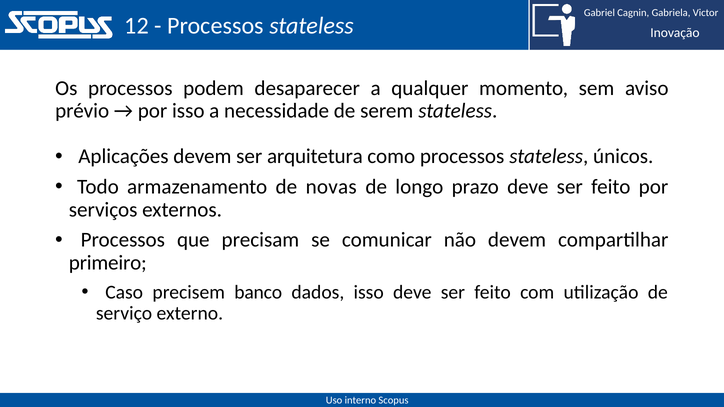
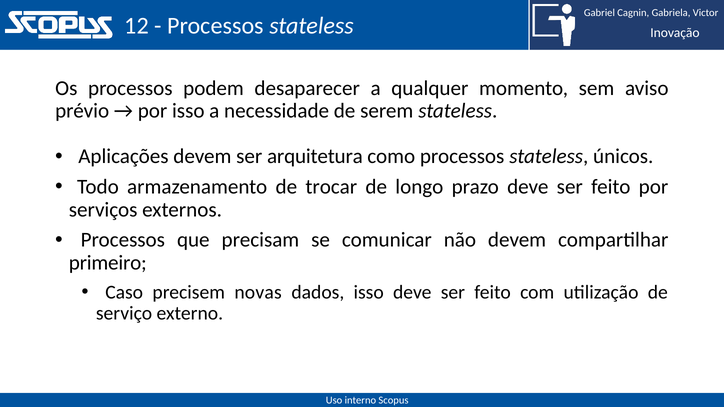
novas: novas -> trocar (331, 187)
banco: banco -> novas (258, 292)
